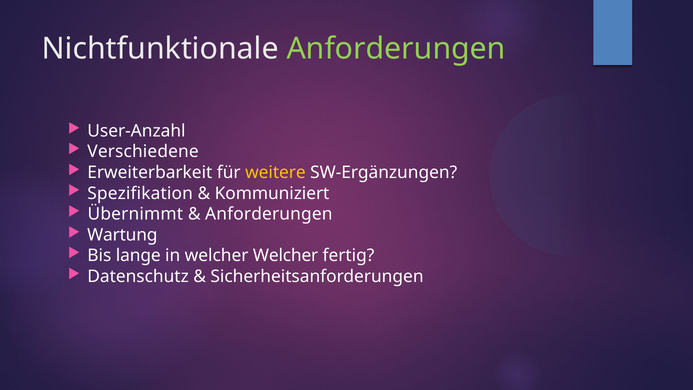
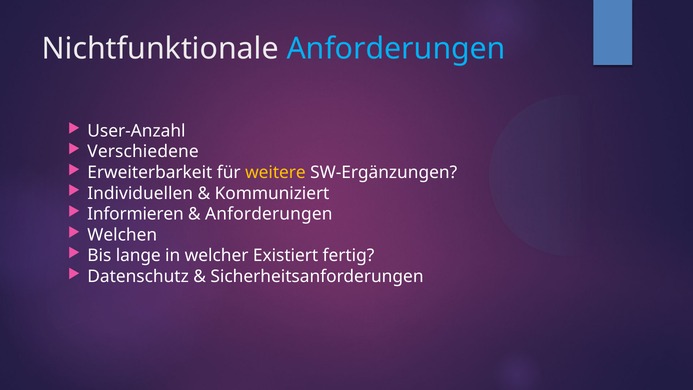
Anforderungen colour: light green -> light blue (396, 49)
Spezifikation: Spezifikation -> Individuellen (140, 193)
Übernimmt: Übernimmt -> Informieren (135, 214)
Wartung: Wartung -> Welchen (122, 235)
welcher Welcher: Welcher -> Existiert (286, 256)
